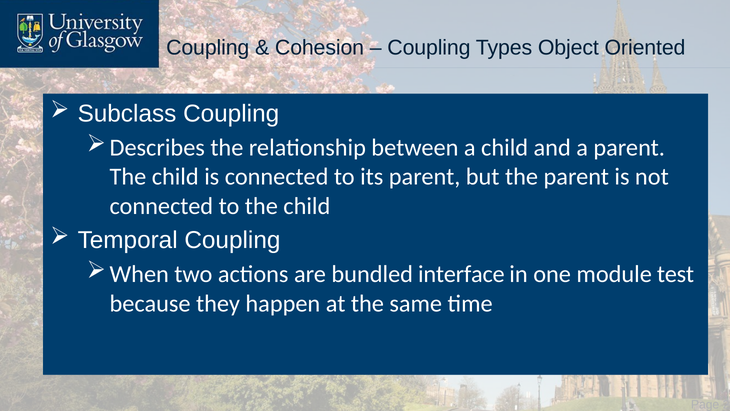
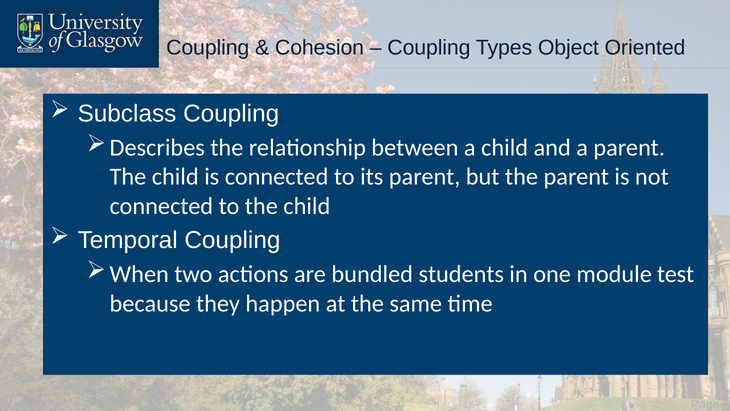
interface: interface -> students (461, 274)
